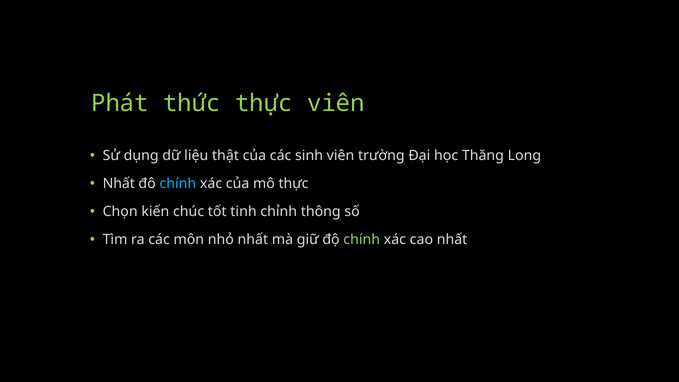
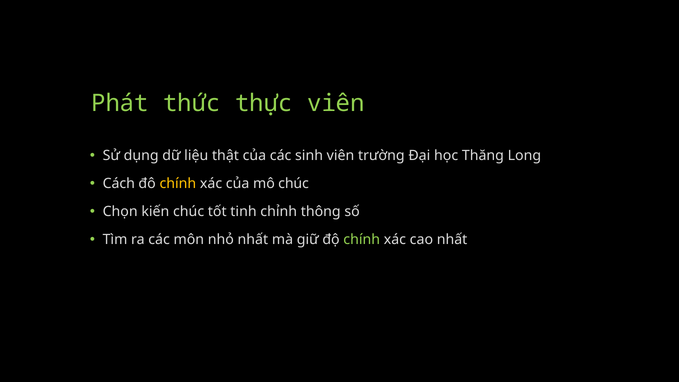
Nhất: Nhất -> Cách (119, 184)
chính colour: light blue -> yellow (178, 184)
mô thực: thực -> chúc (294, 184)
